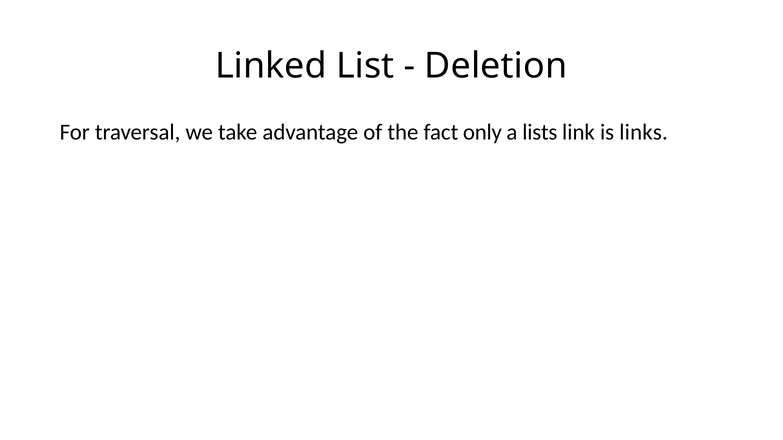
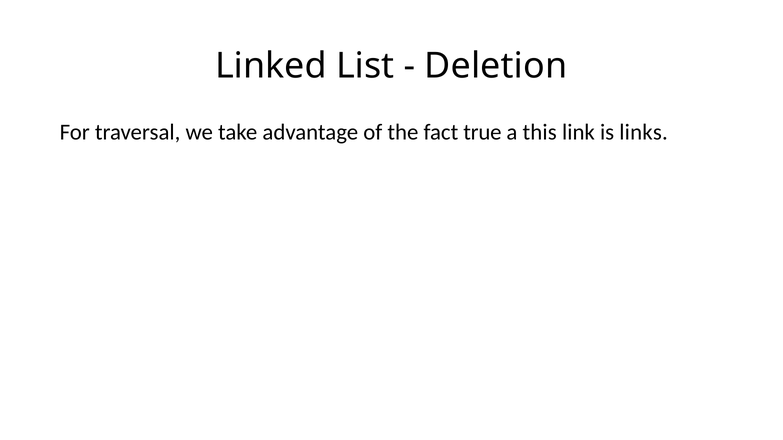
only: only -> true (482, 132)
lists: lists -> this (540, 132)
